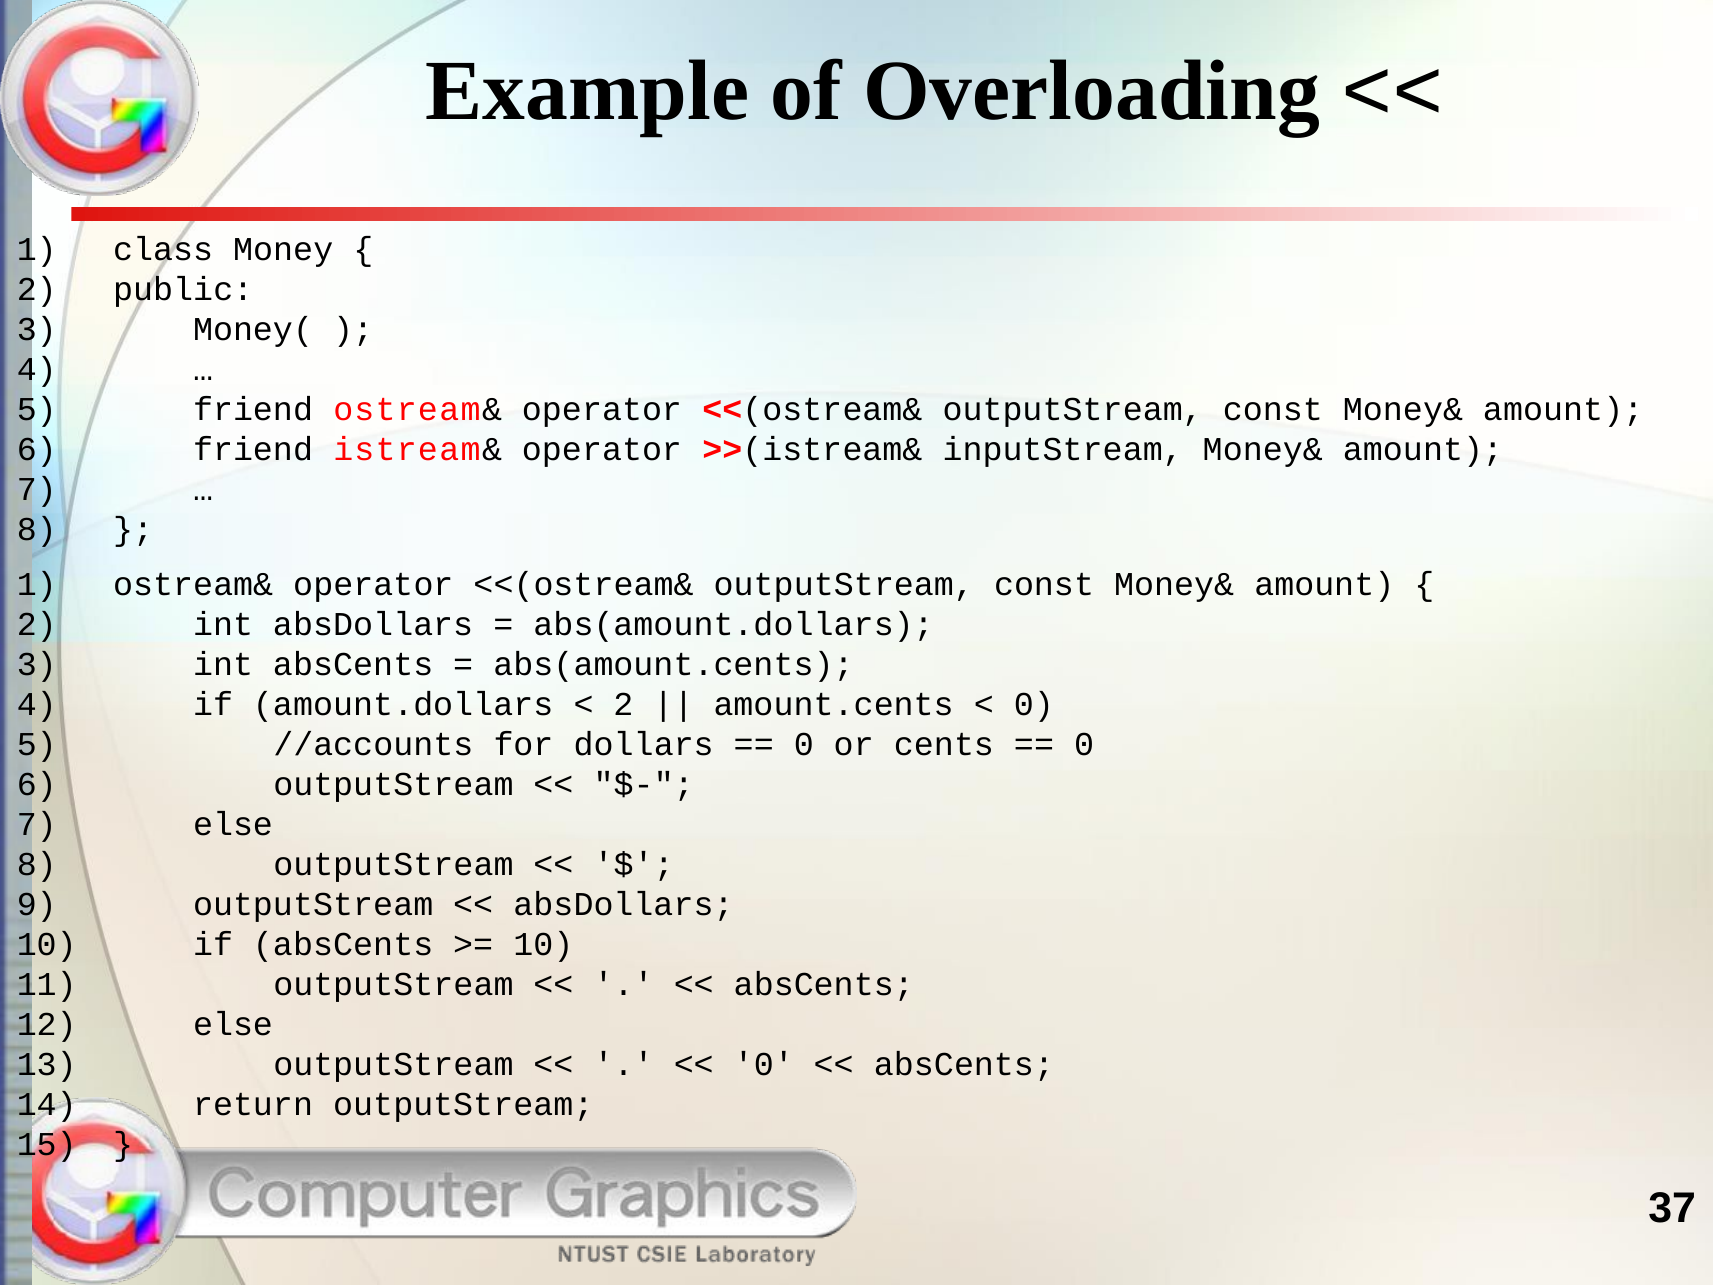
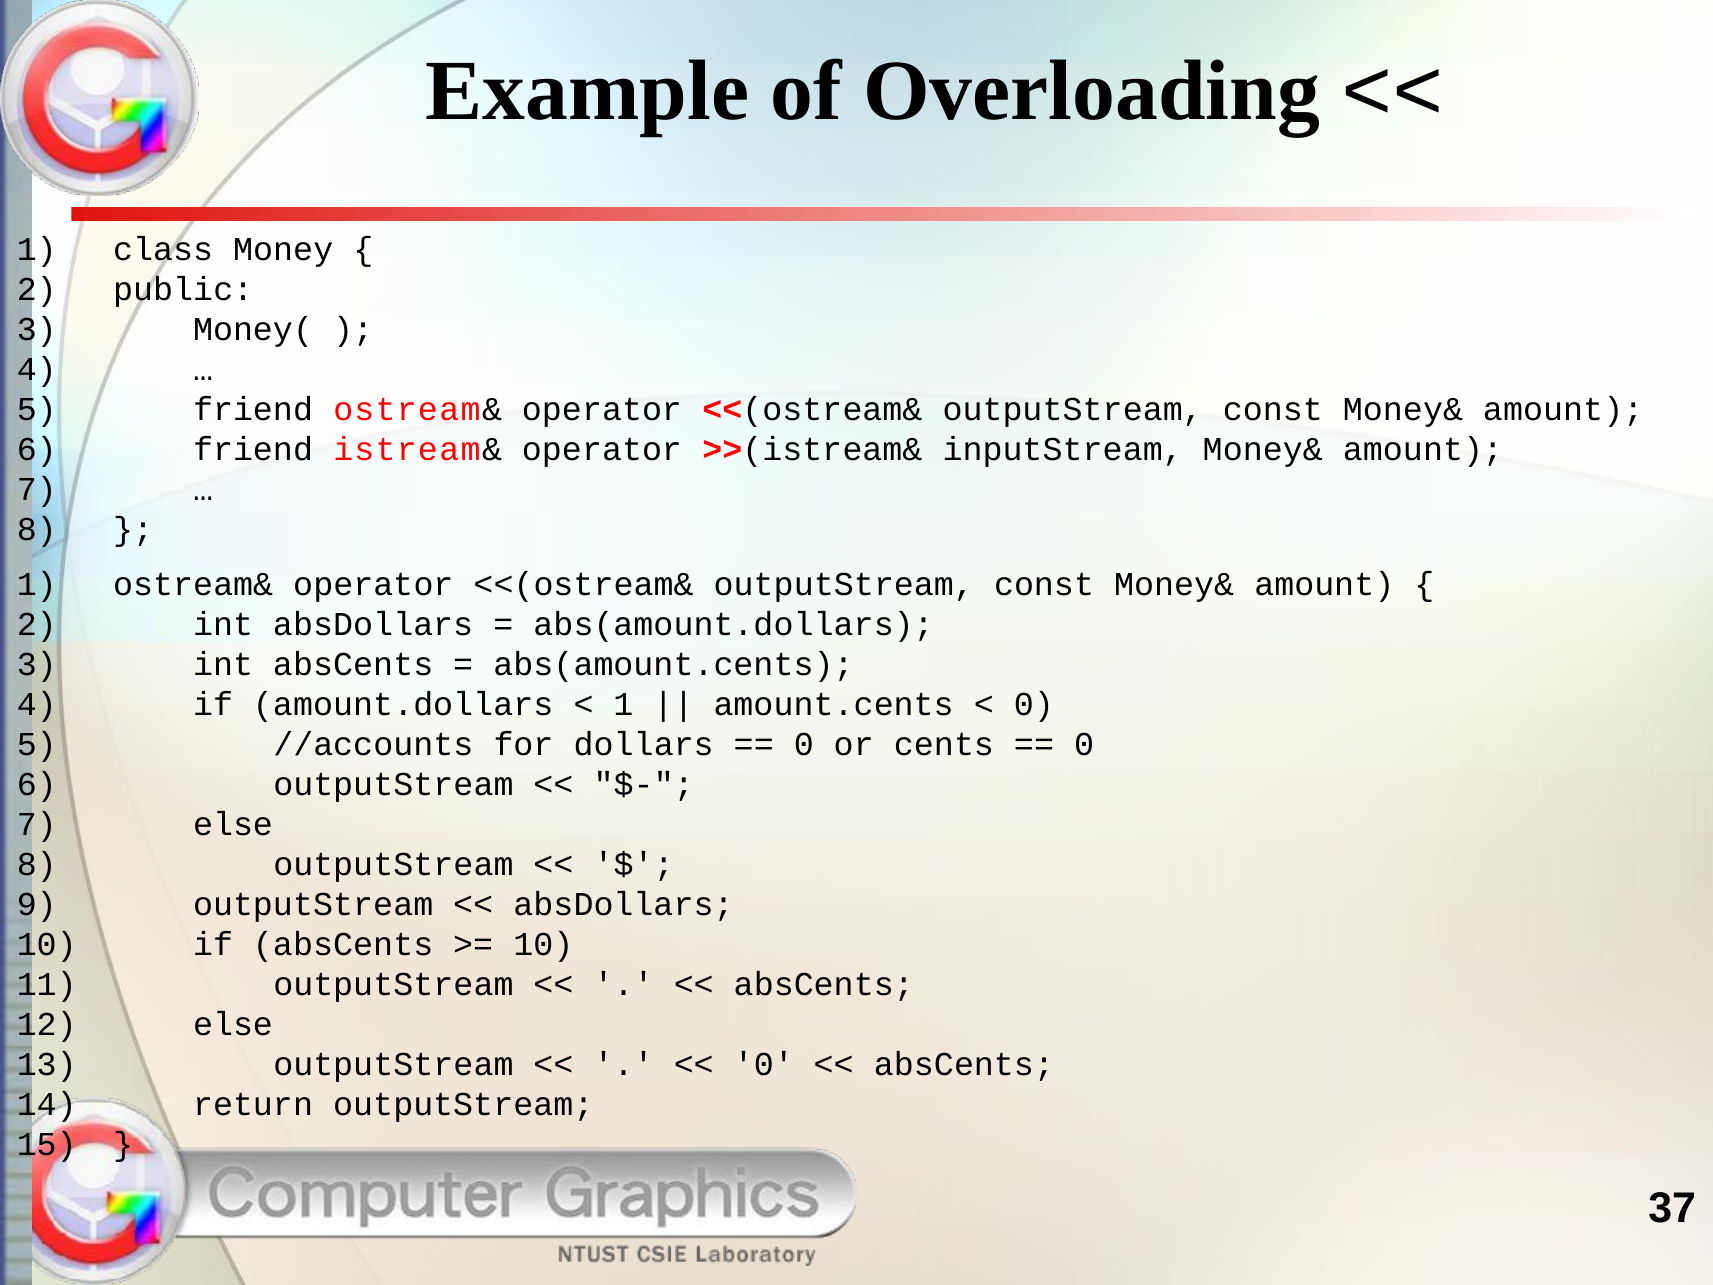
2: 2 -> 1 (623, 704)
